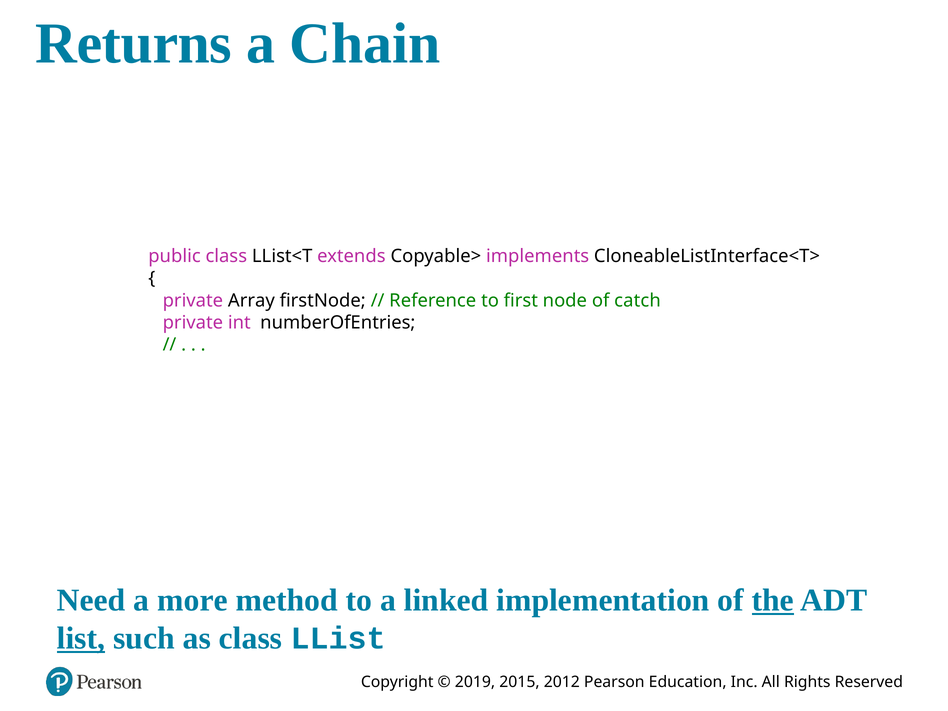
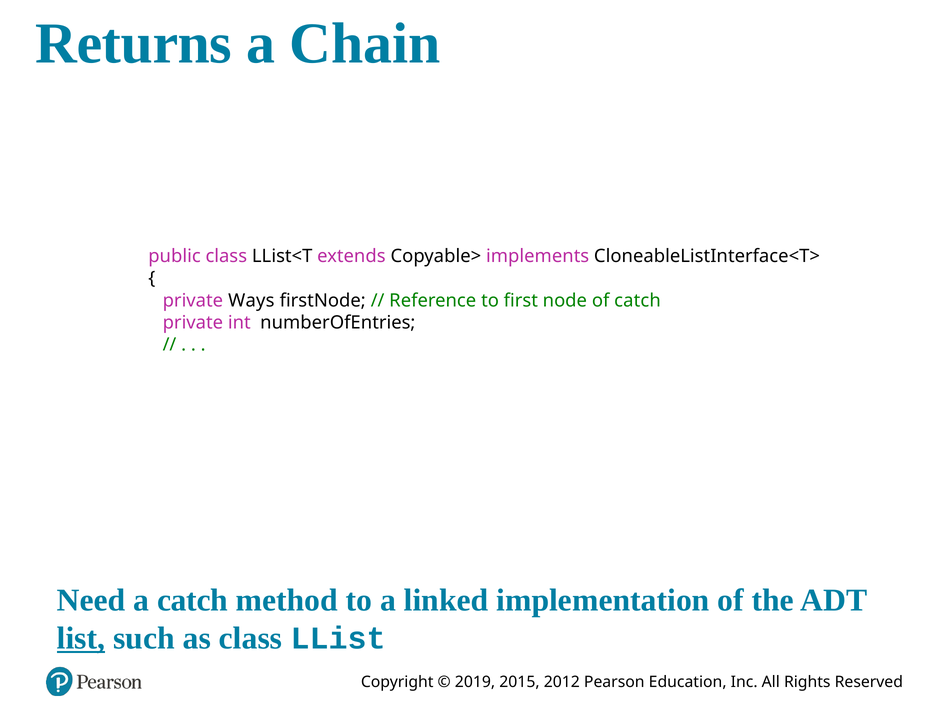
Array: Array -> Ways (251, 300)
a more: more -> catch (193, 600)
the underline: present -> none (773, 600)
